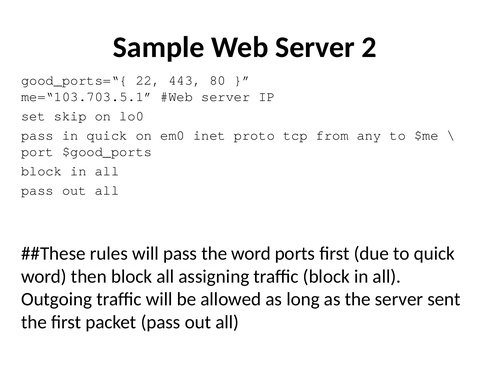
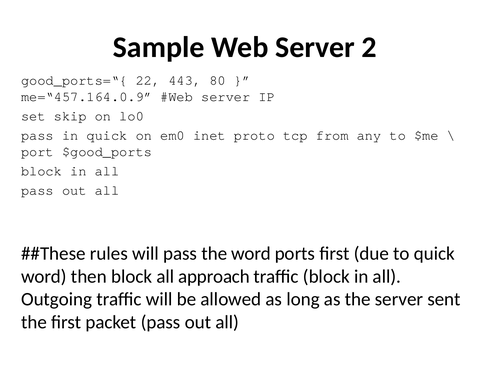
me=“103.703.5.1: me=“103.703.5.1 -> me=“457.164.0.9 (87, 97)
assigning: assigning -> approach (214, 277)
